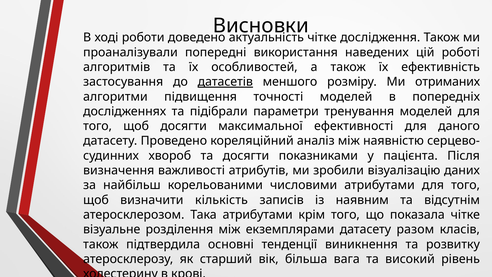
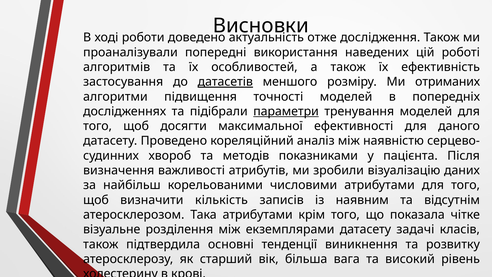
чітке: чітке -> отже (322, 37)
параметри underline: none -> present (286, 111)
та досягти: досягти -> методів (246, 156)
разом: разом -> задачі (415, 229)
